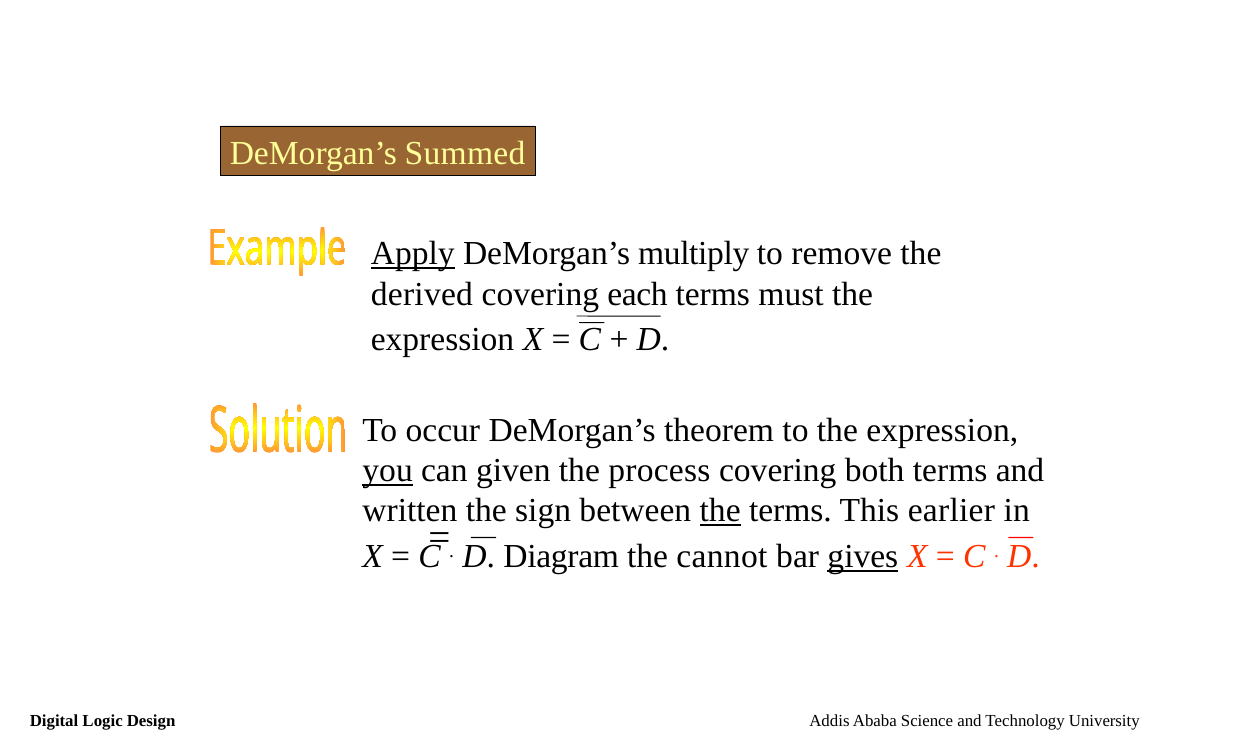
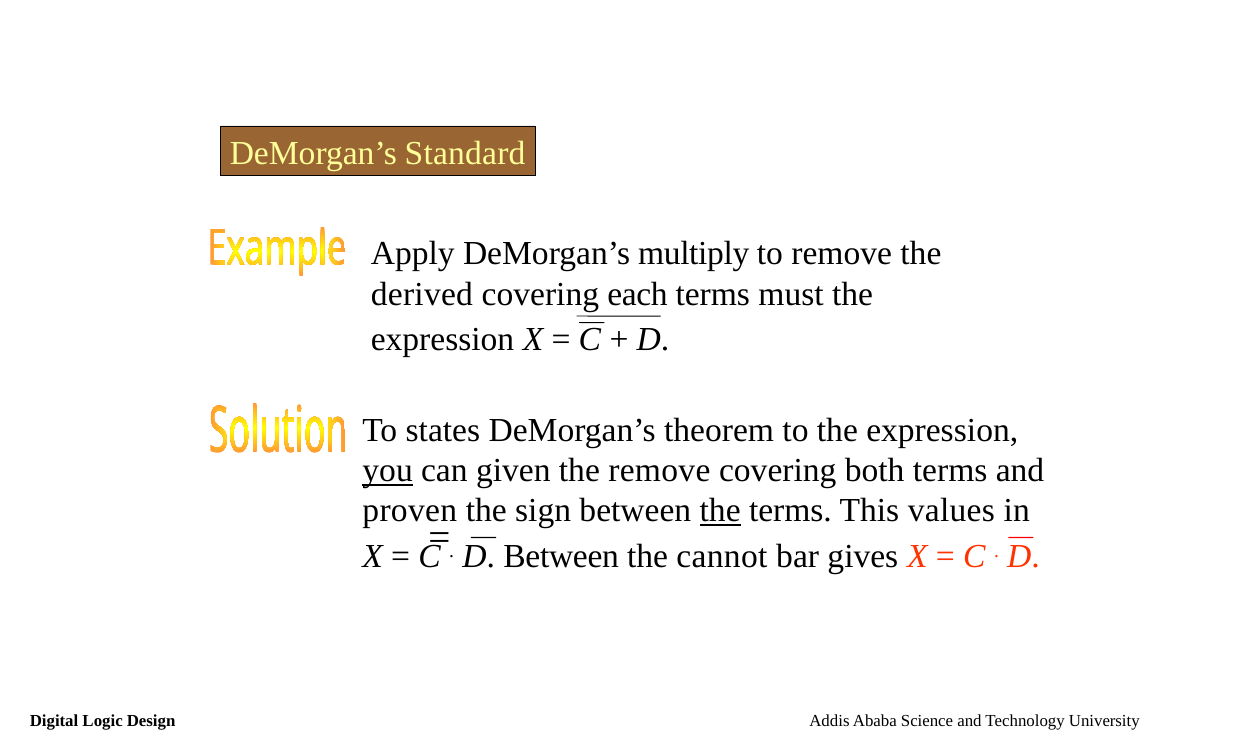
Summed: Summed -> Standard (465, 153)
Apply underline: present -> none (413, 254)
occur: occur -> states (443, 430)
the process: process -> remove (659, 470)
written: written -> proven (410, 511)
earlier: earlier -> values (951, 511)
D Diagram: Diagram -> Between (561, 556)
gives underline: present -> none (863, 556)
